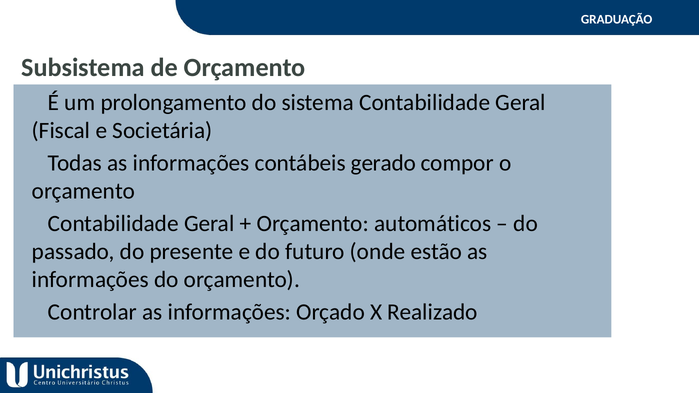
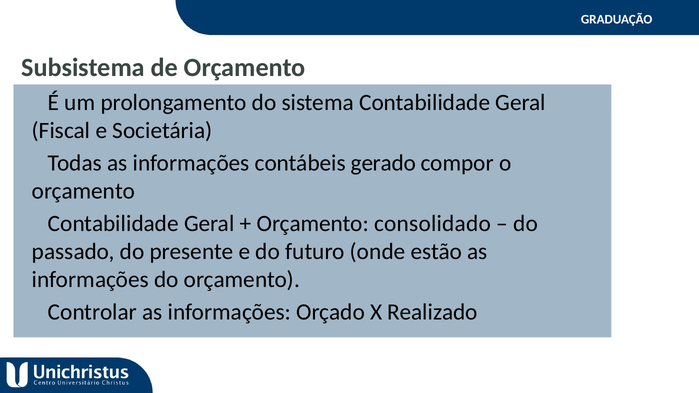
automáticos: automáticos -> consolidado (433, 224)
